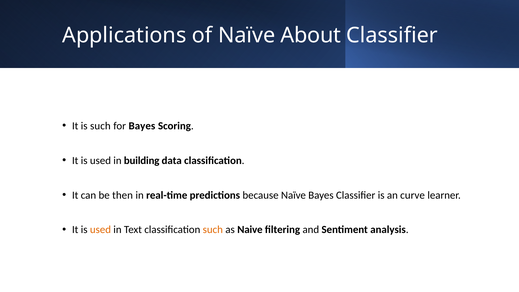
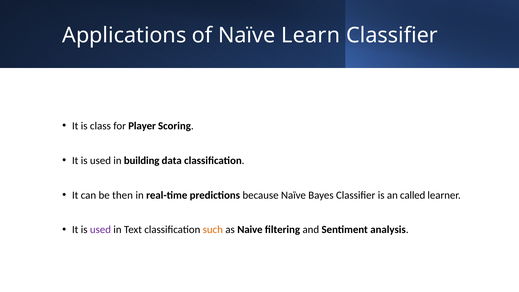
About: About -> Learn (311, 35)
is such: such -> class (100, 126)
for Bayes: Bayes -> Player (142, 126)
curve: curve -> called (413, 195)
used colour: orange -> purple (100, 230)
